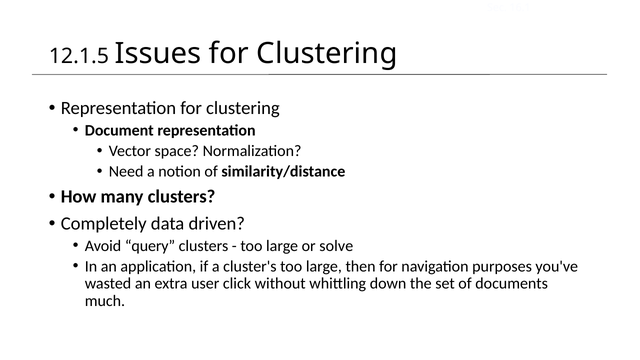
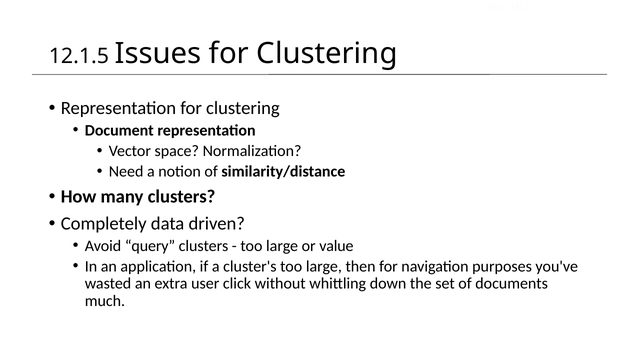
solve: solve -> value (336, 246)
